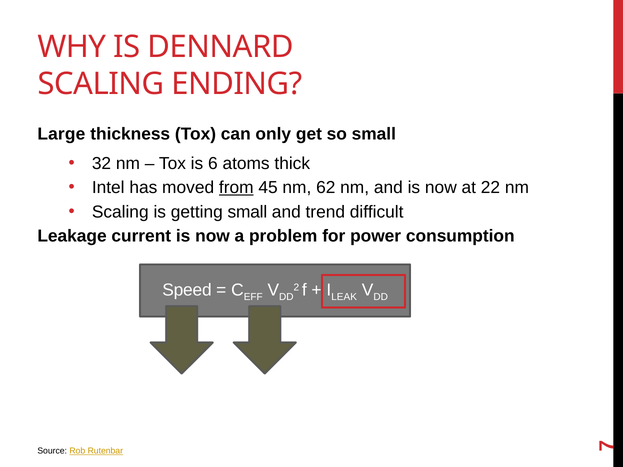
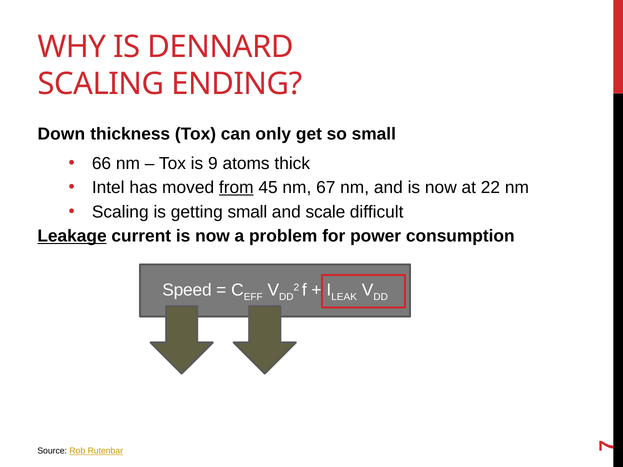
Large: Large -> Down (61, 134)
32: 32 -> 66 (102, 164)
6: 6 -> 9 (213, 164)
62: 62 -> 67 (326, 188)
trend: trend -> scale (325, 212)
Leakage underline: none -> present (72, 236)
